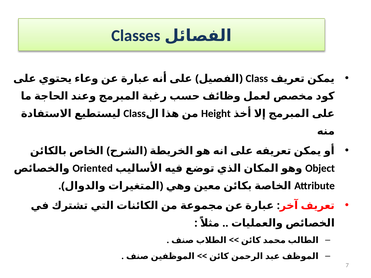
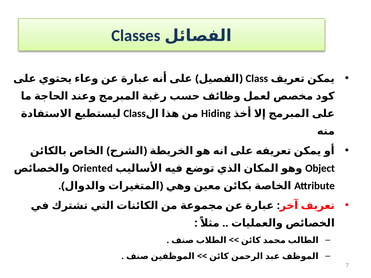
Height: Height -> Hiding (216, 114)
